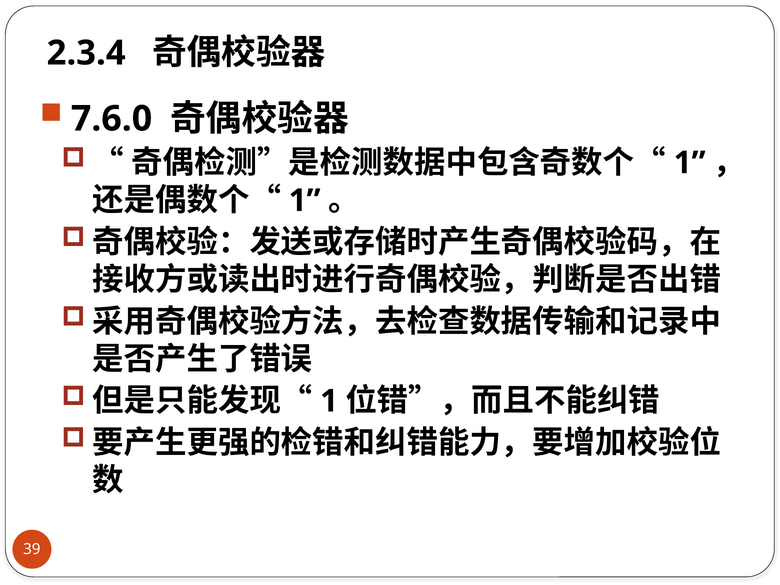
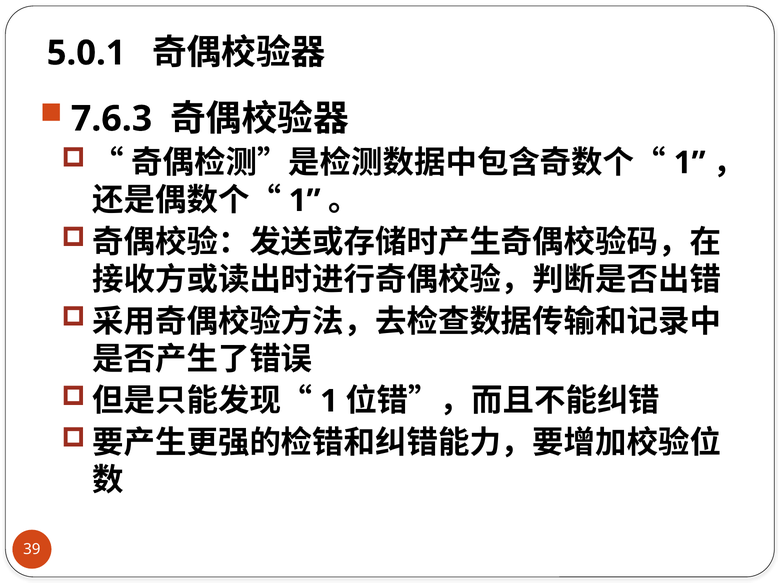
2.3.4: 2.3.4 -> 5.0.1 (86, 53)
7.6.0: 7.6.0 -> 7.6.3 (112, 119)
